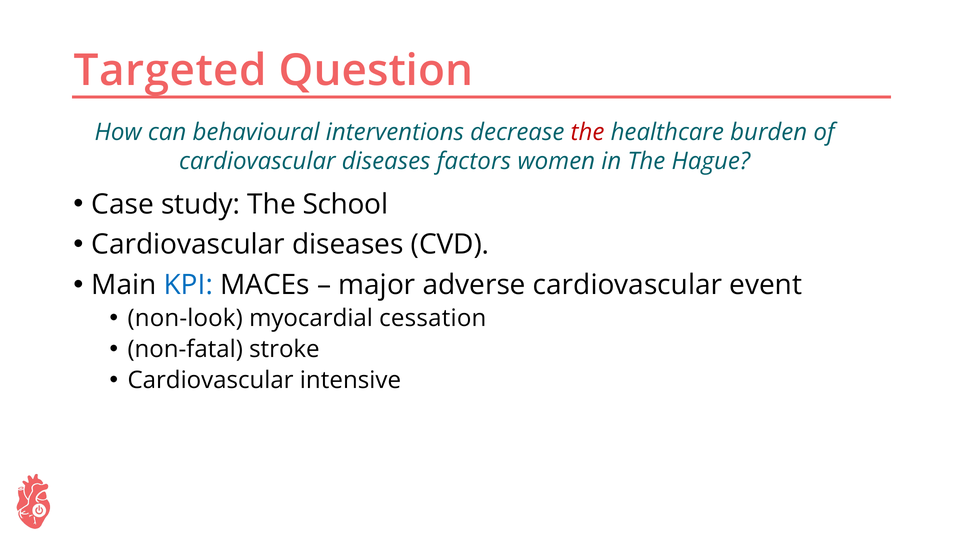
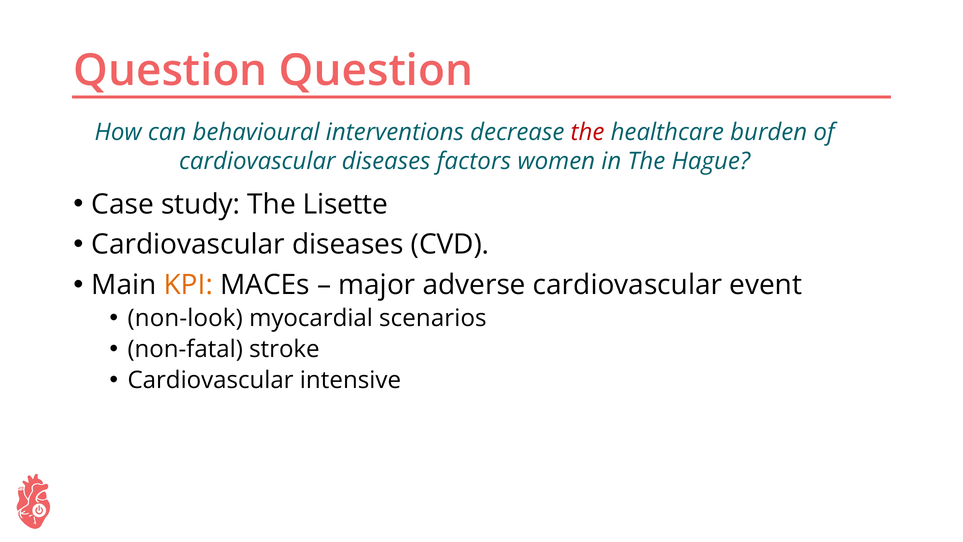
Targeted: Targeted -> Question (170, 71)
School: School -> Lisette (345, 204)
KPI colour: blue -> orange (188, 285)
cessation: cessation -> scenarios (433, 318)
